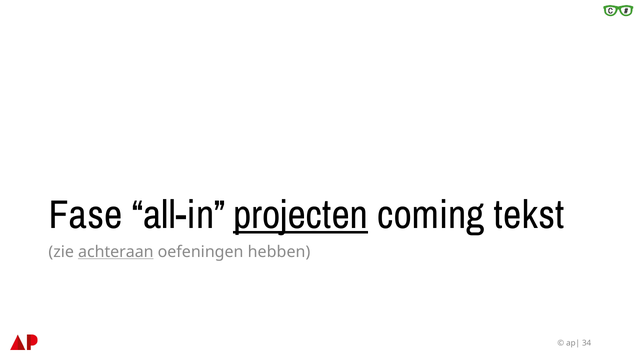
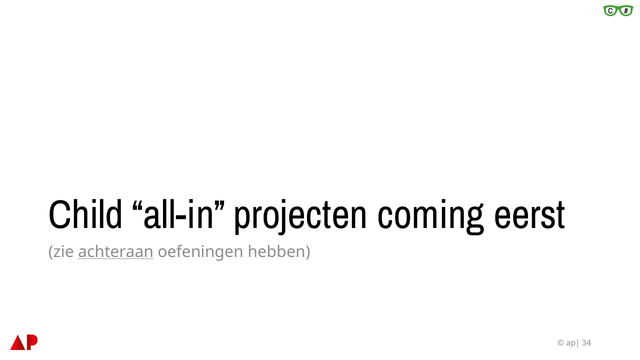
Fase: Fase -> Child (86, 215)
projecten underline: present -> none (301, 215)
tekst: tekst -> eerst (530, 215)
